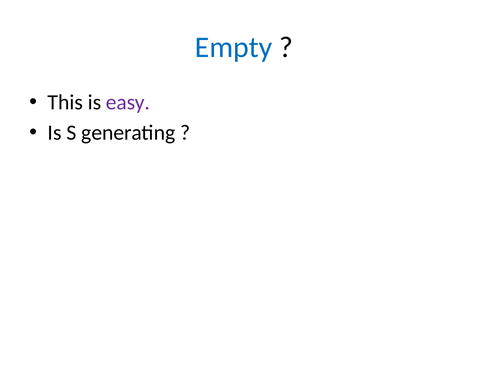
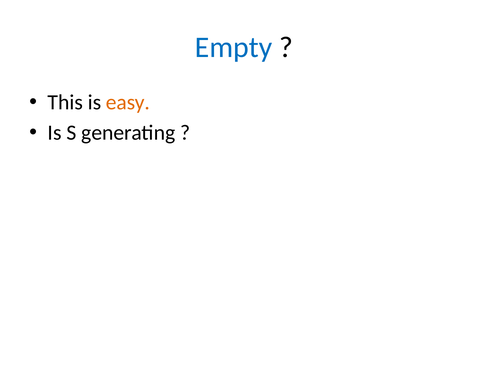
easy colour: purple -> orange (128, 102)
